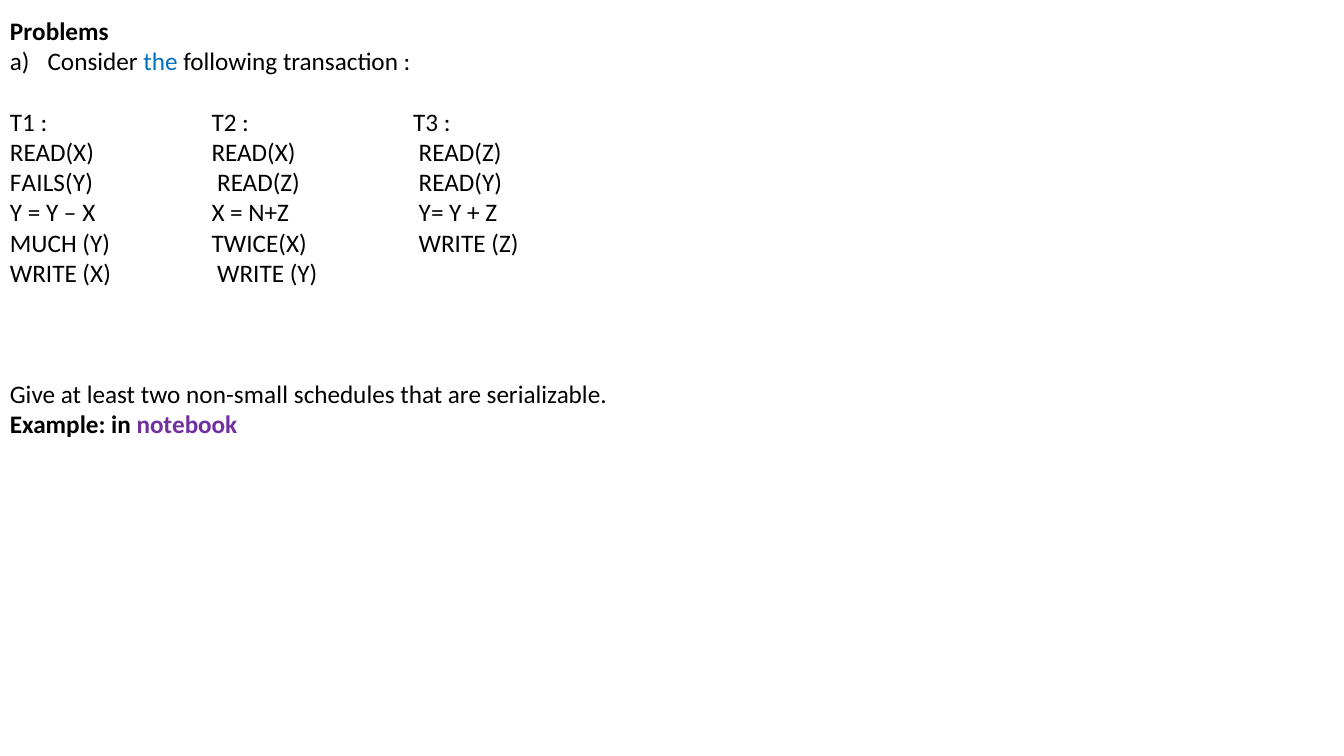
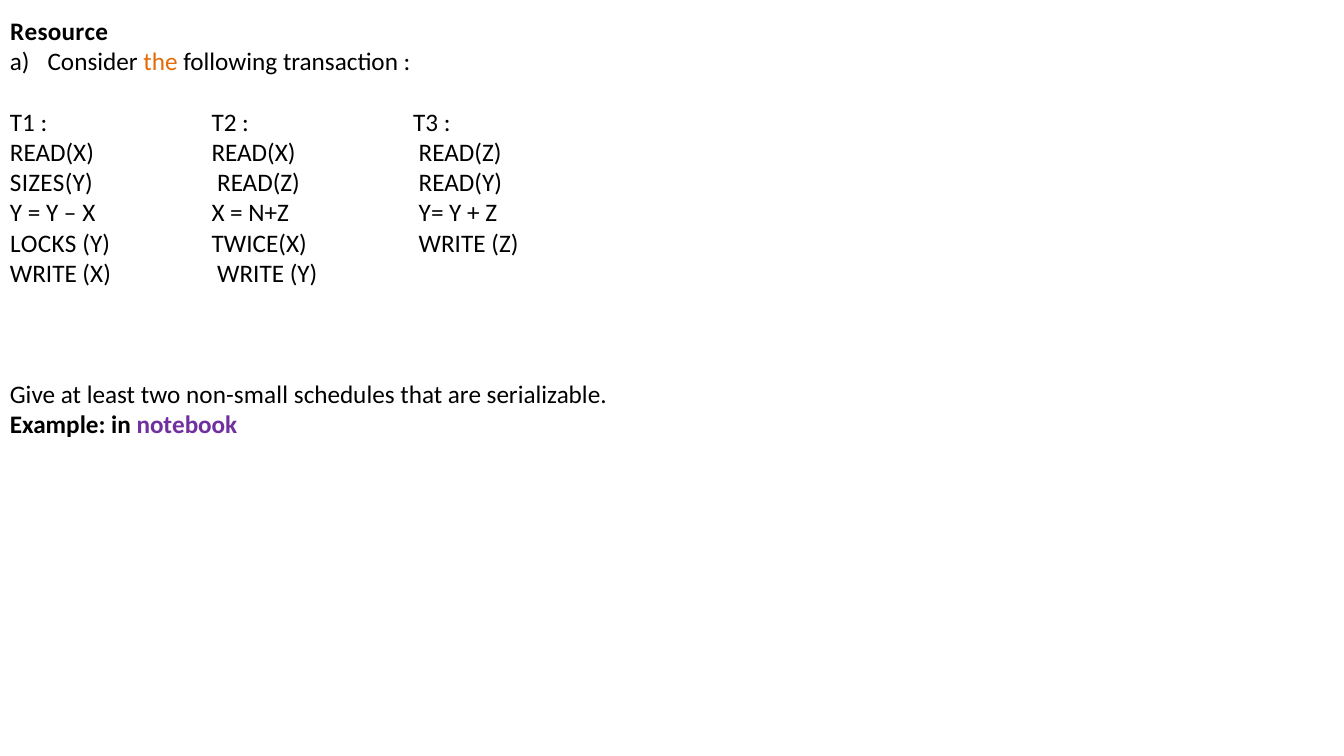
Problems: Problems -> Resource (59, 32)
the colour: blue -> orange (160, 62)
FAILS(Y: FAILS(Y -> SIZES(Y (51, 183)
MUCH: MUCH -> LOCKS (43, 244)
